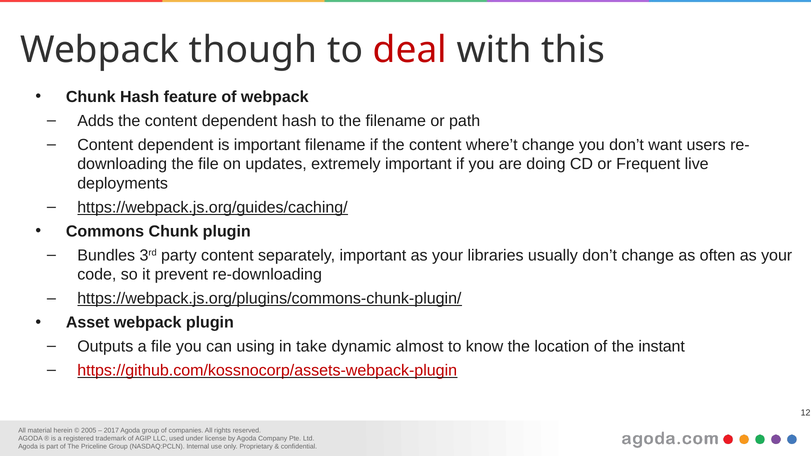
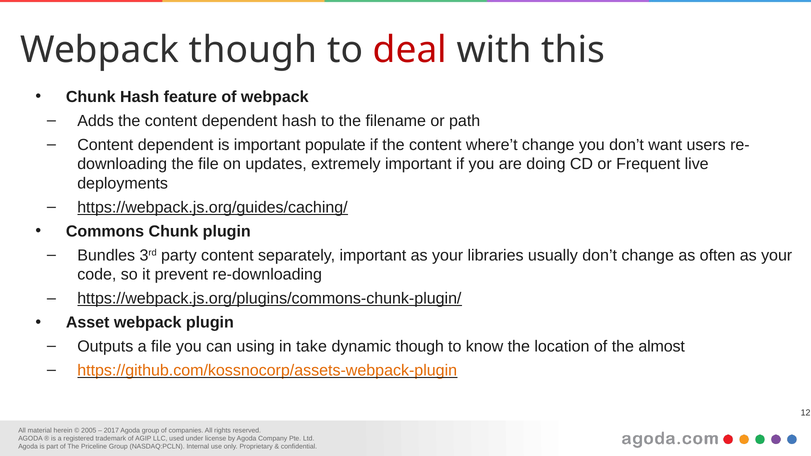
important filename: filename -> populate (335, 145)
dynamic almost: almost -> though (420, 347)
instant: instant -> almost (662, 347)
https://github.com/kossnocorp/assets-webpack-plugin colour: red -> orange (267, 371)
